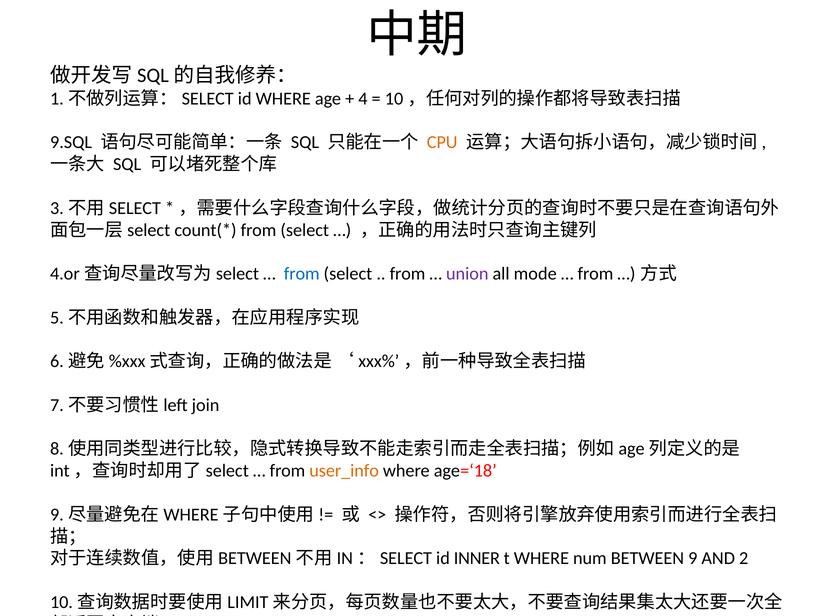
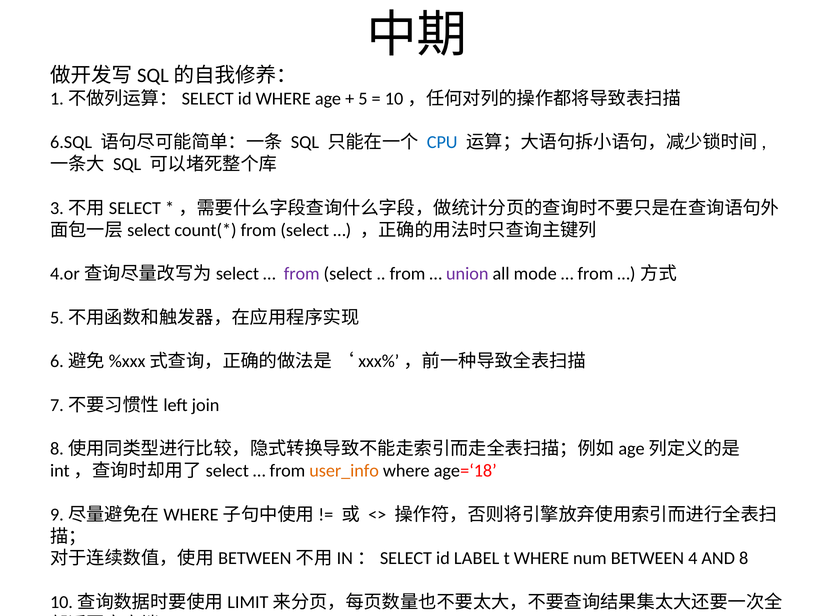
4: 4 -> 5 (363, 99)
9.SQL: 9.SQL -> 6.SQL (71, 142)
CPU colour: orange -> blue (442, 142)
from colour: blue -> purple (302, 274)
INNER: INNER -> LABEL (477, 558)
9: 9 -> 4 (693, 558)
2: 2 -> 8 (744, 558)
